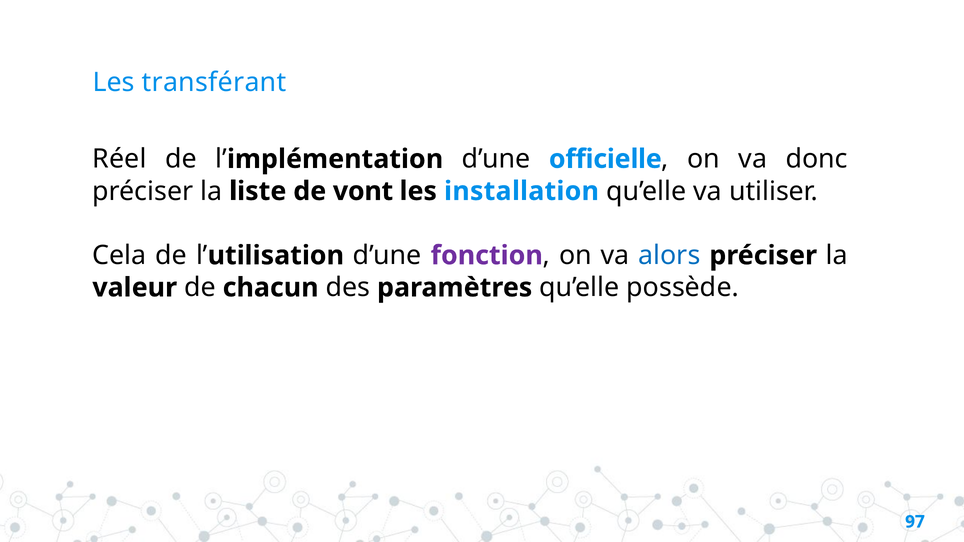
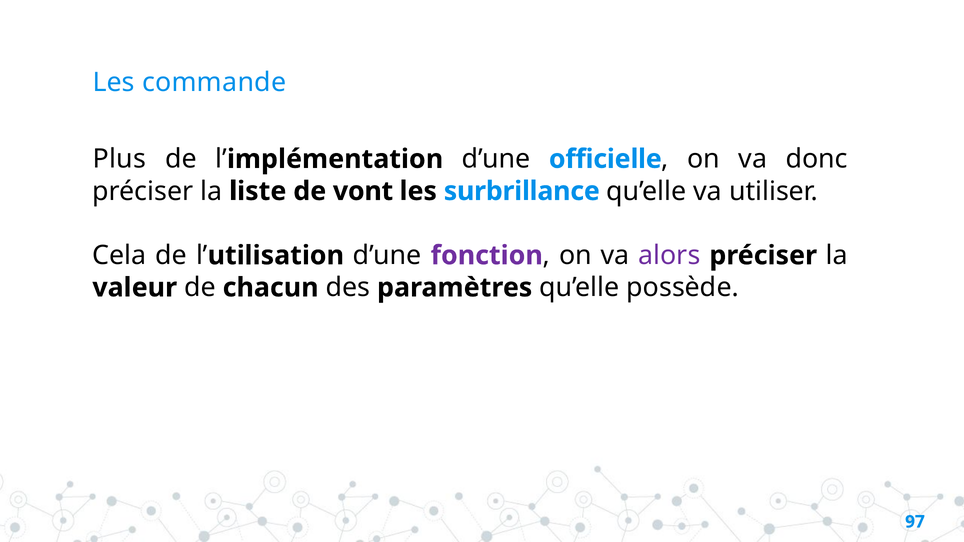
transférant: transférant -> commande (214, 83)
Réel: Réel -> Plus (119, 159)
installation: installation -> surbrillance (522, 191)
alors colour: blue -> purple (669, 256)
